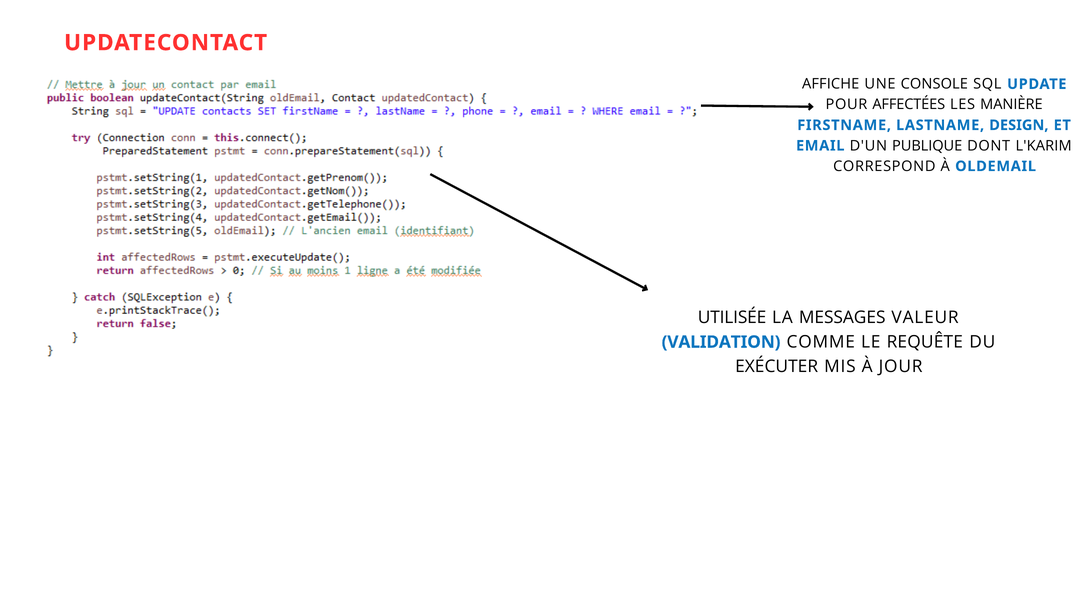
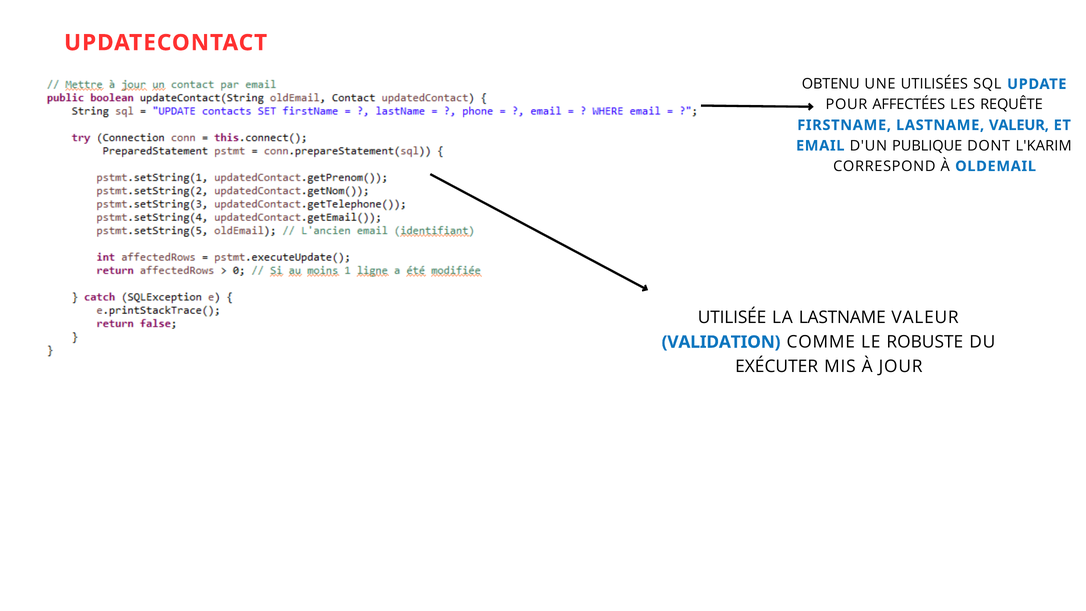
AFFICHE: AFFICHE -> OBTENU (831, 84)
CONSOLE: CONSOLE -> UTILISÉES (934, 84)
MANIÈRE: MANIÈRE -> REQUÊTE (1011, 105)
FIRSTNAME LASTNAME DESIGN: DESIGN -> VALEUR (1019, 125)
LA MESSAGES: MESSAGES -> LASTNAME (842, 318)
REQUÊTE: REQUÊTE -> ROBUSTE (925, 342)
